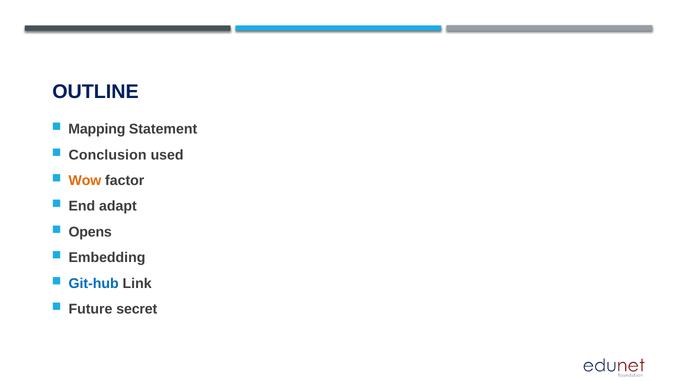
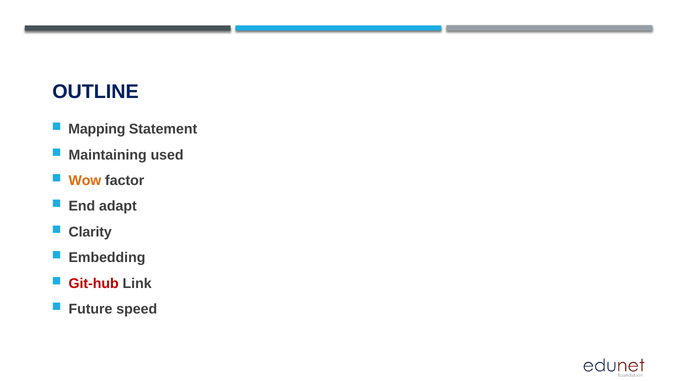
Conclusion: Conclusion -> Maintaining (108, 155)
Opens: Opens -> Clarity (90, 232)
Git-hub colour: blue -> red (94, 283)
secret: secret -> speed (137, 309)
